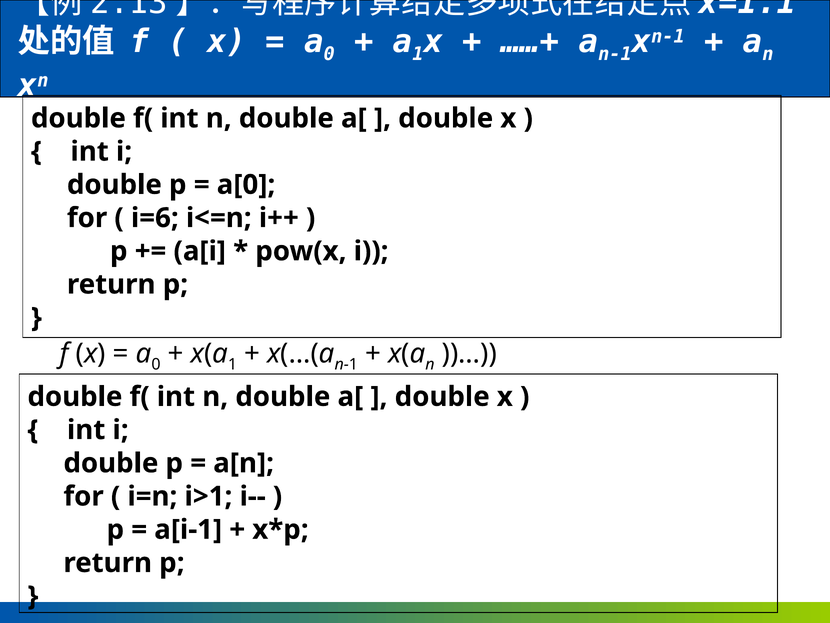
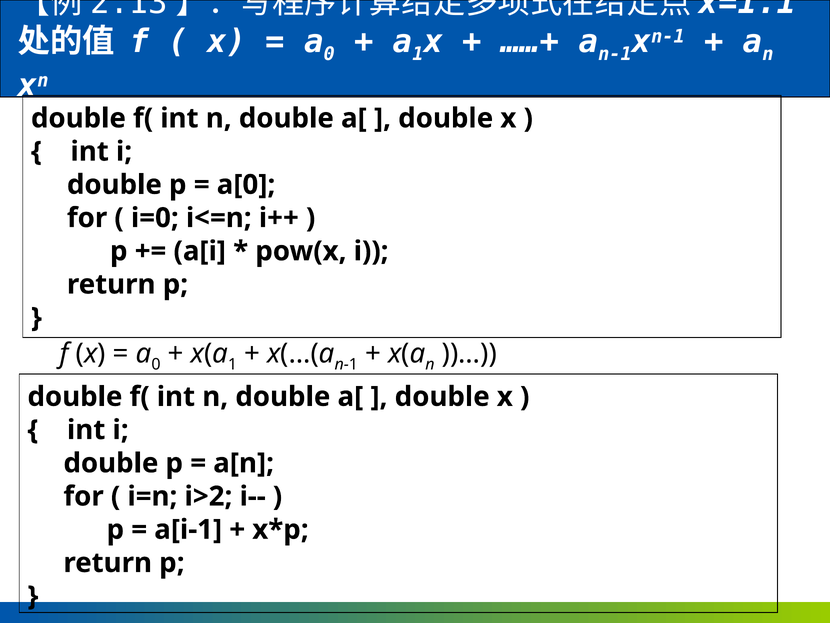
i=6: i=6 -> i=0 (155, 218)
i>1: i>1 -> i>2 (208, 496)
